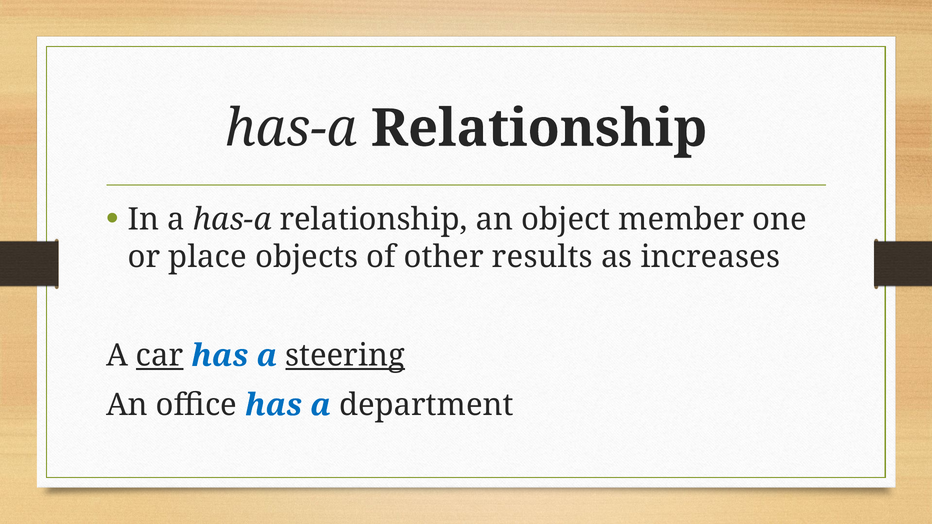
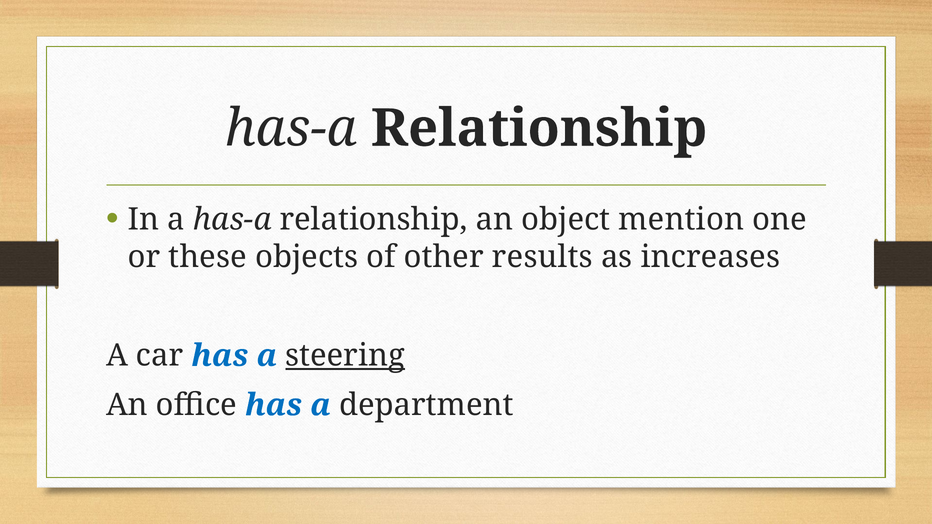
member: member -> mention (681, 220)
place: place -> these (208, 257)
car underline: present -> none (160, 356)
